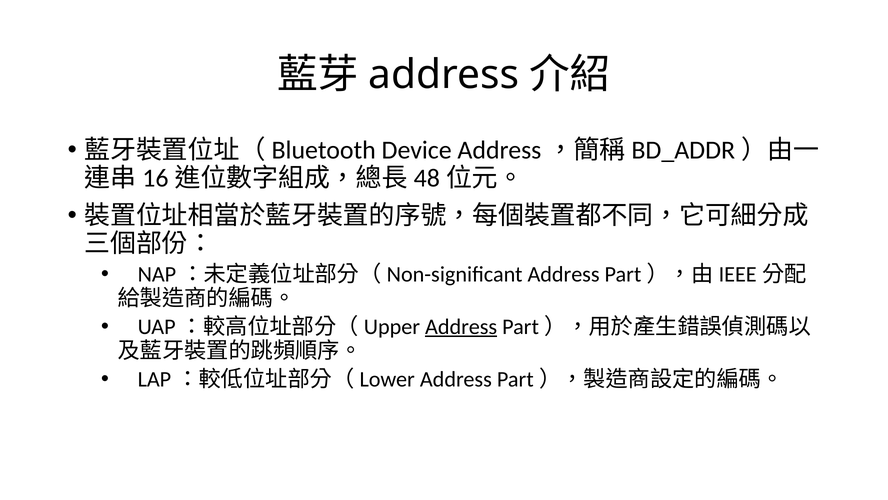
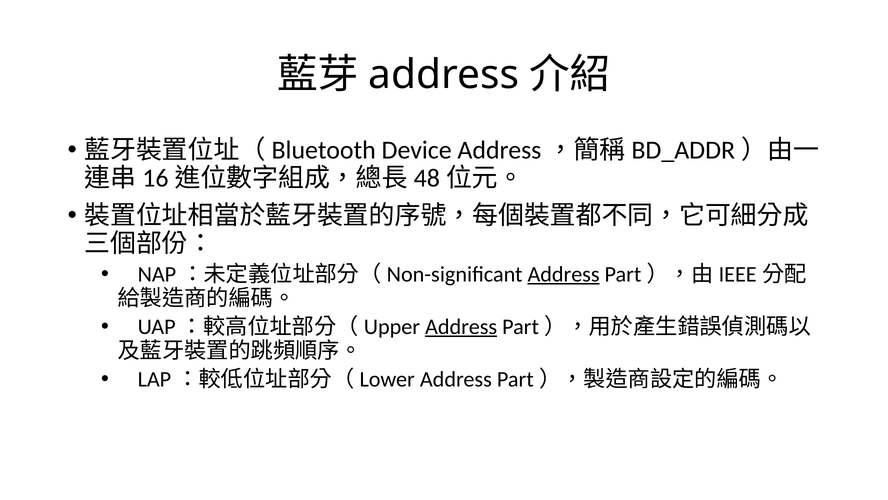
Address underline: none -> present (564, 274)
